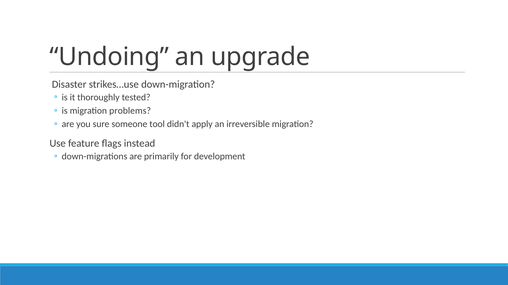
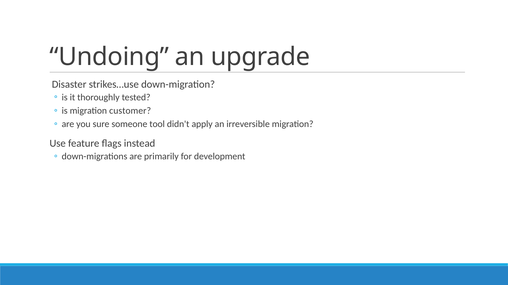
problems: problems -> customer (130, 111)
